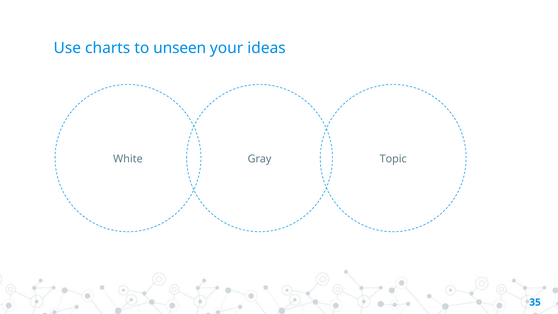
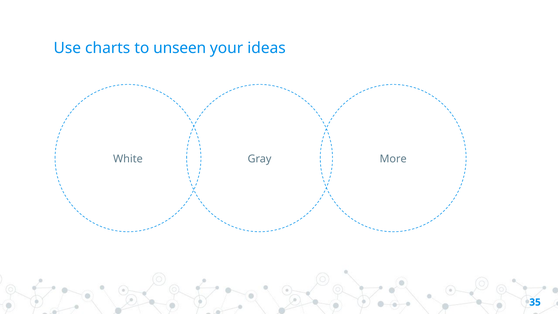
Topic: Topic -> More (393, 159)
